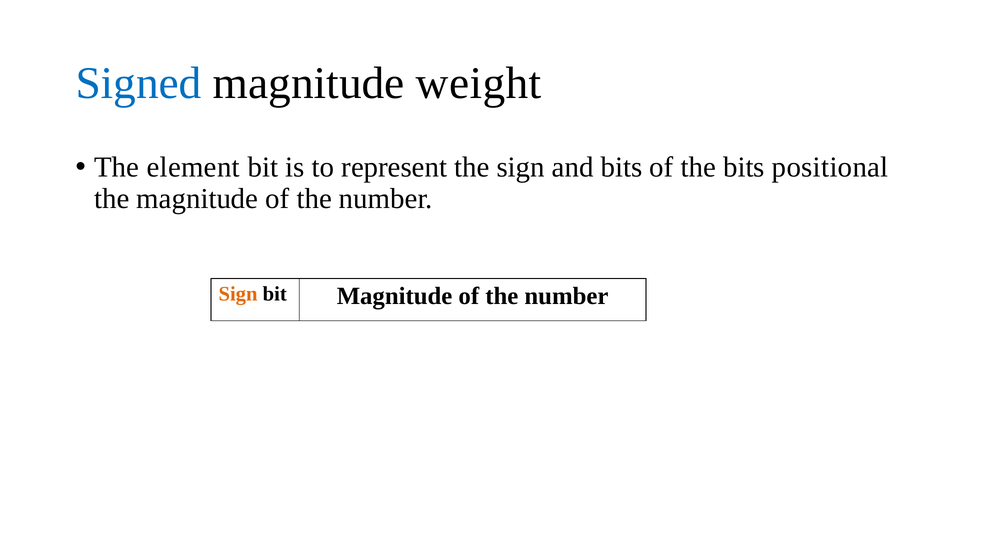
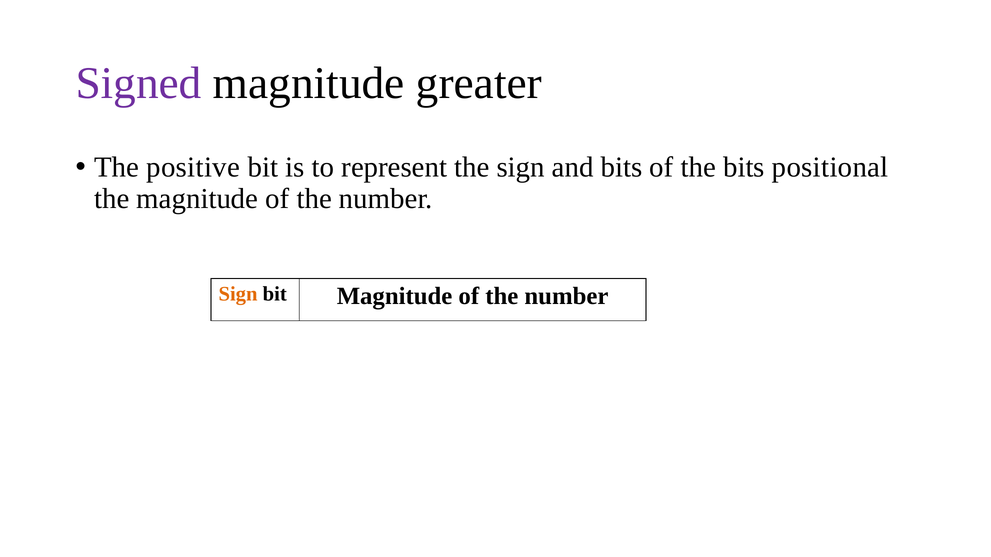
Signed colour: blue -> purple (139, 83)
weight: weight -> greater (479, 83)
element: element -> positive (193, 168)
